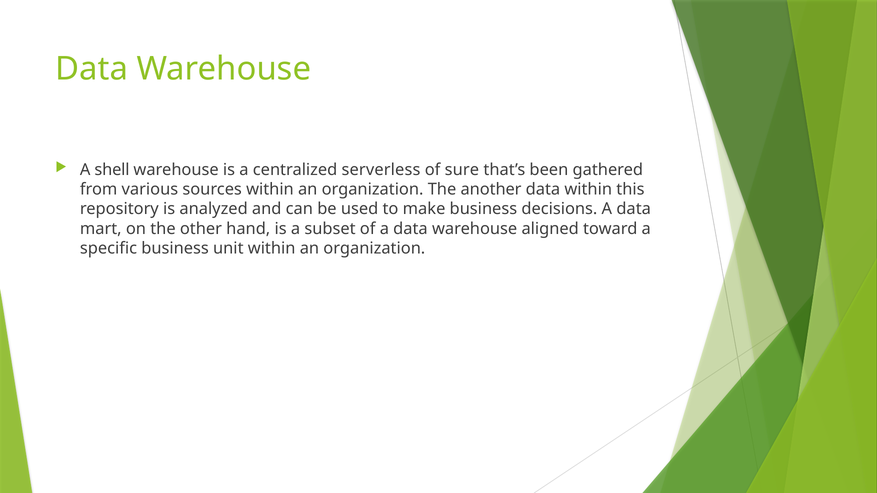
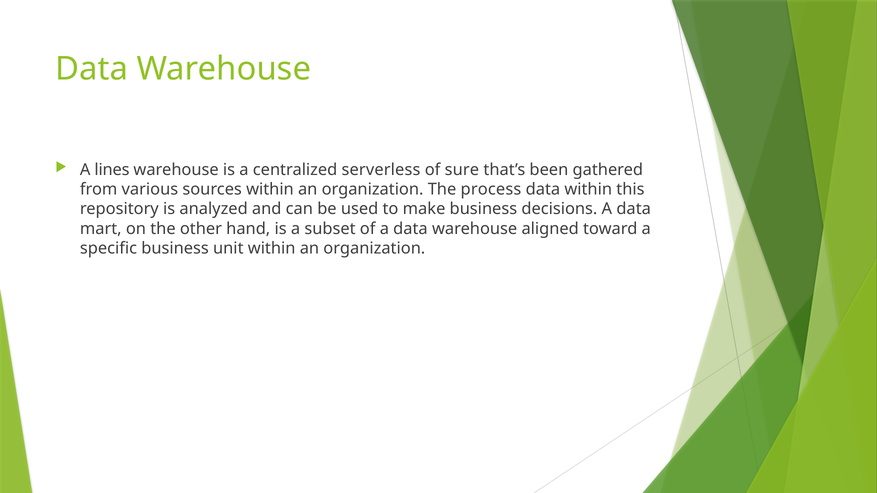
shell: shell -> lines (112, 170)
another: another -> process (491, 189)
